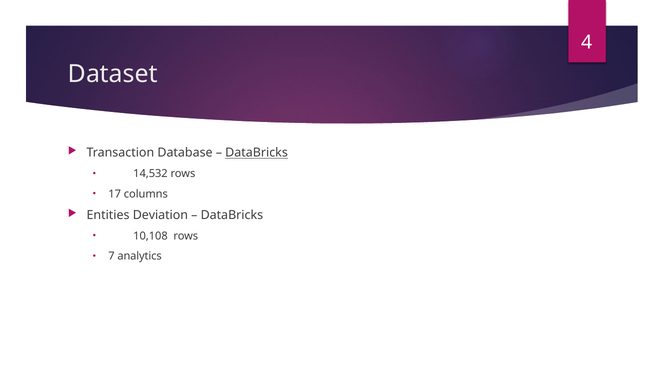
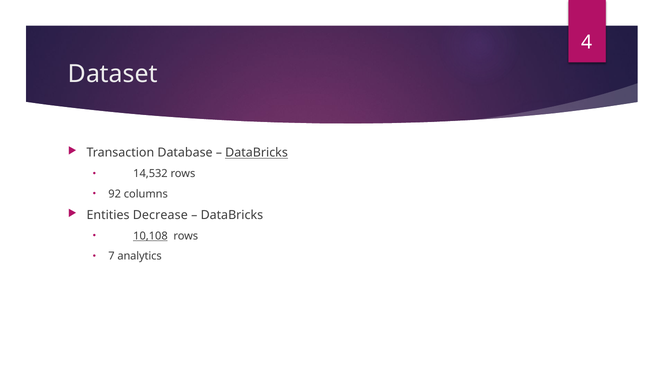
17: 17 -> 92 (115, 194)
Deviation: Deviation -> Decrease (160, 215)
10,108 underline: none -> present (150, 236)
